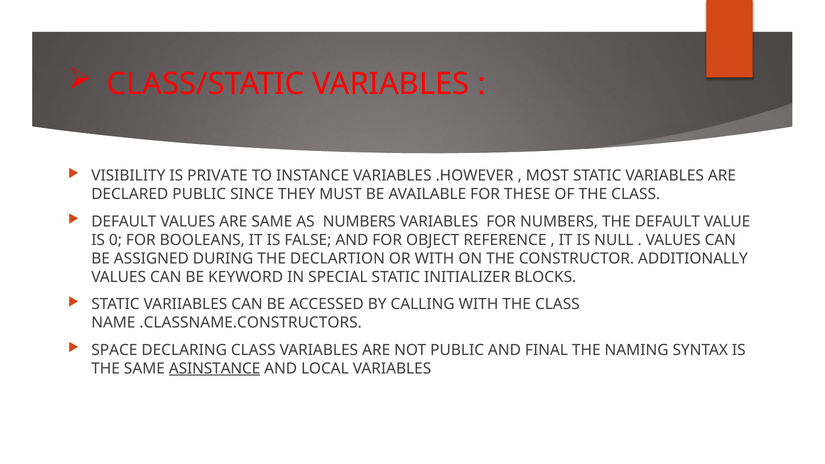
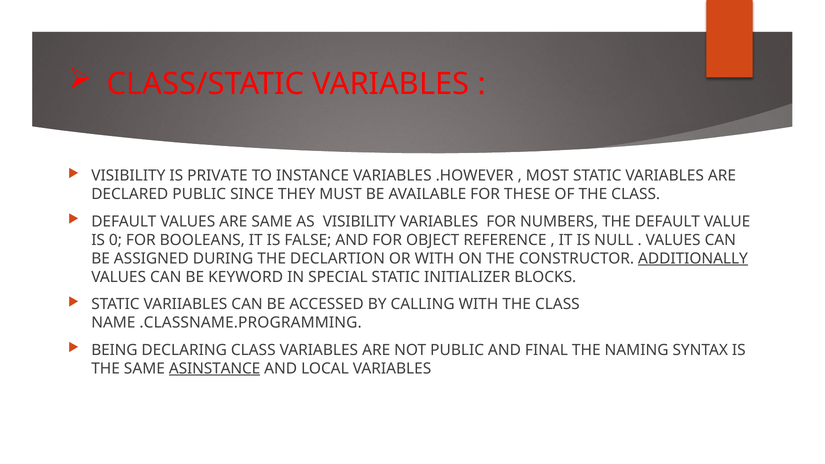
AS NUMBERS: NUMBERS -> VISIBILITY (359, 221)
ADDITIONALLY underline: none -> present (693, 259)
.CLASSNAME.CONSTRUCTORS: .CLASSNAME.CONSTRUCTORS -> .CLASSNAME.PROGRAMMING (251, 323)
SPACE: SPACE -> BEING (114, 350)
